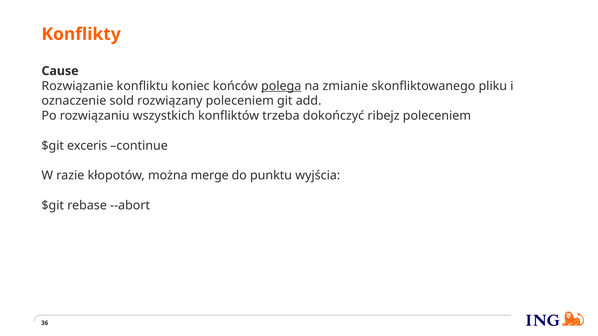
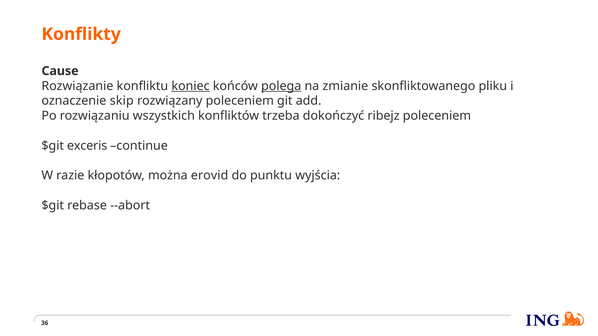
koniec underline: none -> present (191, 86)
sold: sold -> skip (122, 101)
merge: merge -> erovid (210, 176)
